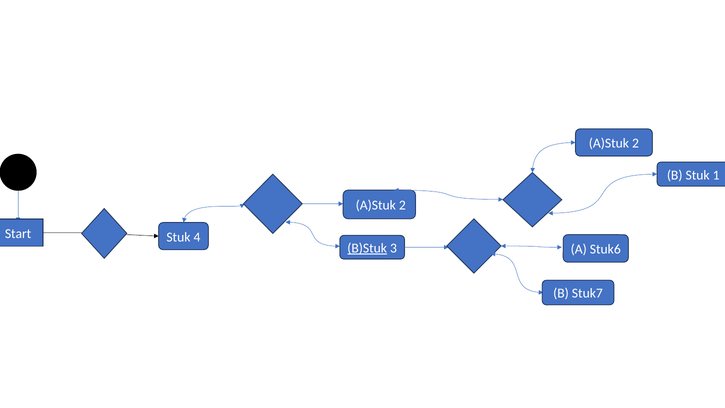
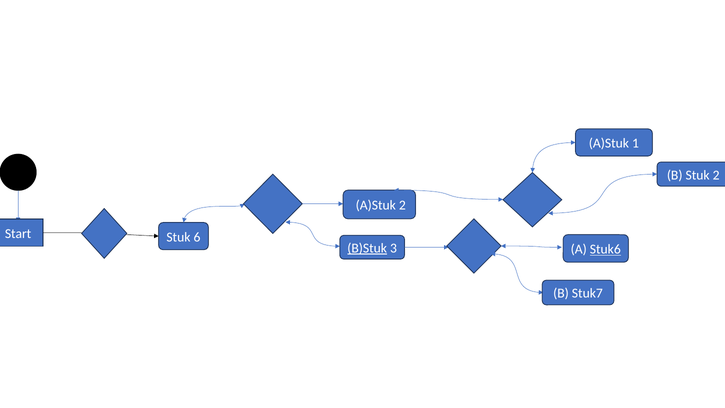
2: 2 -> 1 (635, 143)
Stuk 1: 1 -> 2 (716, 175)
4: 4 -> 6 (197, 237)
Stuk6 underline: none -> present (605, 249)
